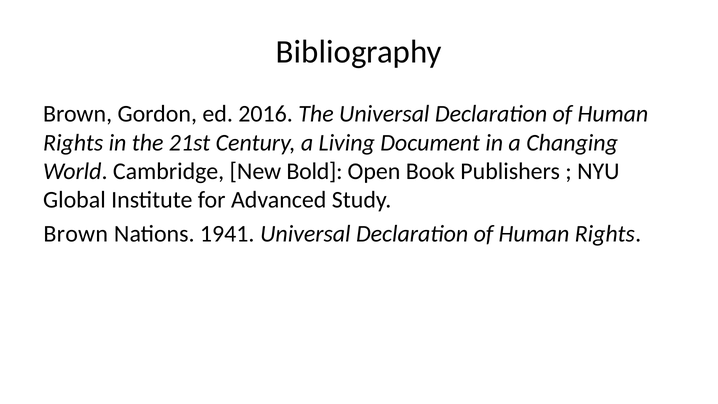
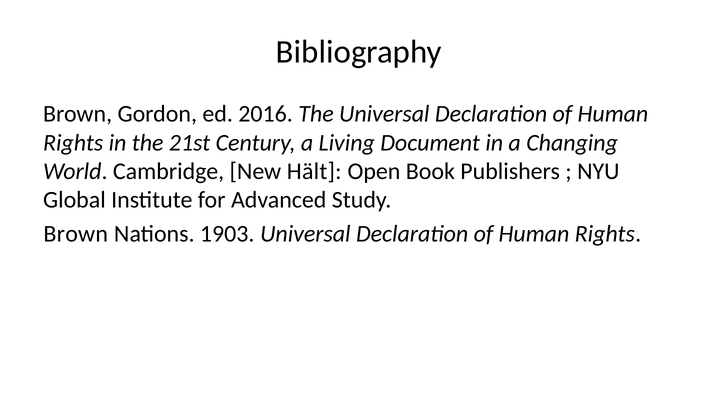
Bold: Bold -> Hält (314, 171)
1941: 1941 -> 1903 (227, 234)
